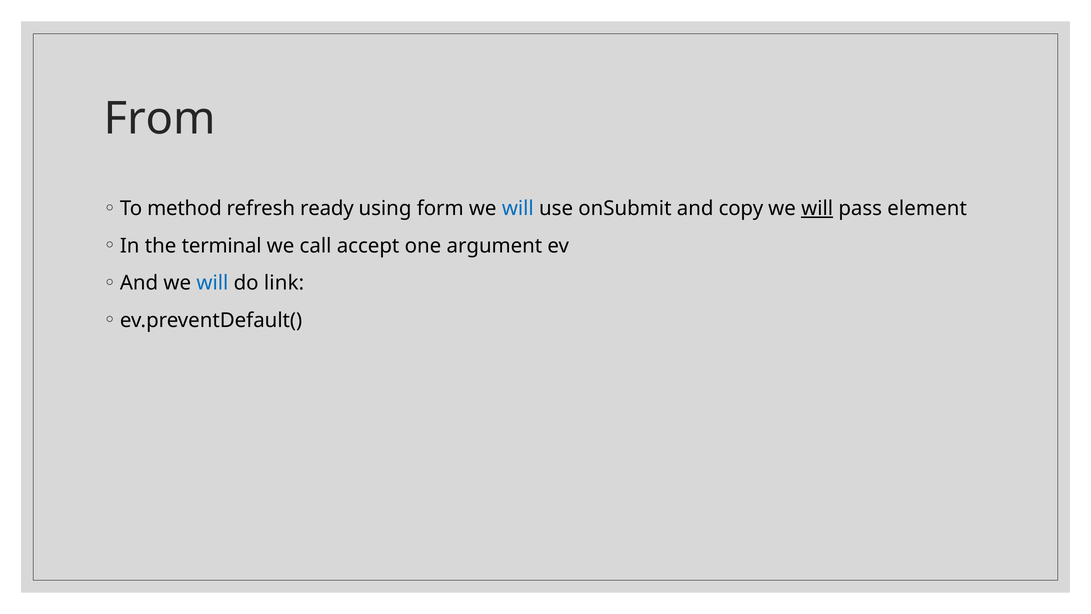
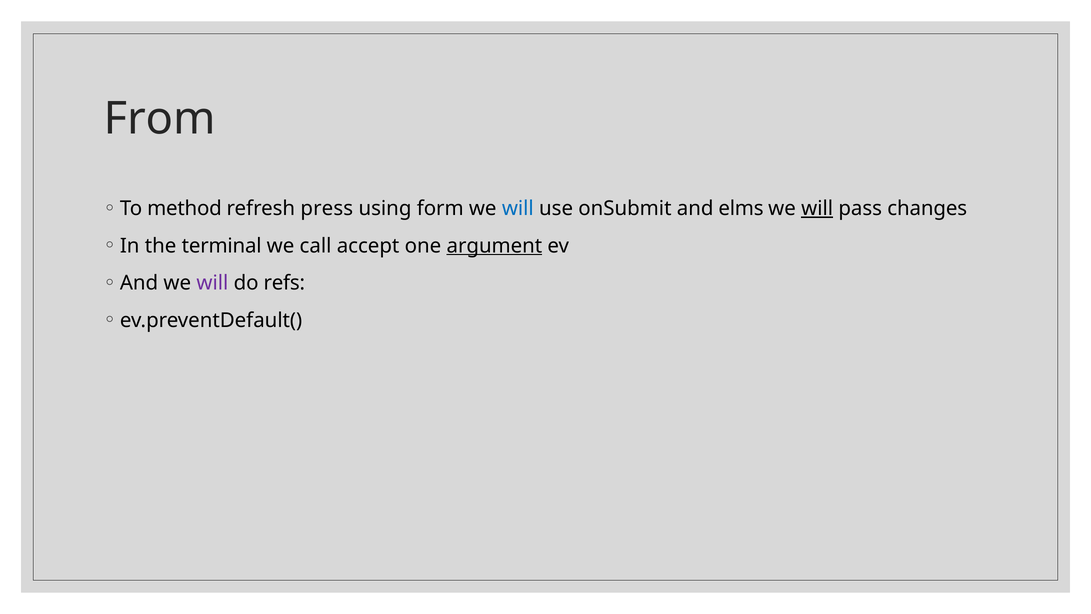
ready: ready -> press (327, 208)
copy: copy -> elms (741, 208)
element: element -> changes (927, 208)
argument underline: none -> present (494, 246)
will colour: blue -> purple (212, 283)
link: link -> refs (284, 283)
